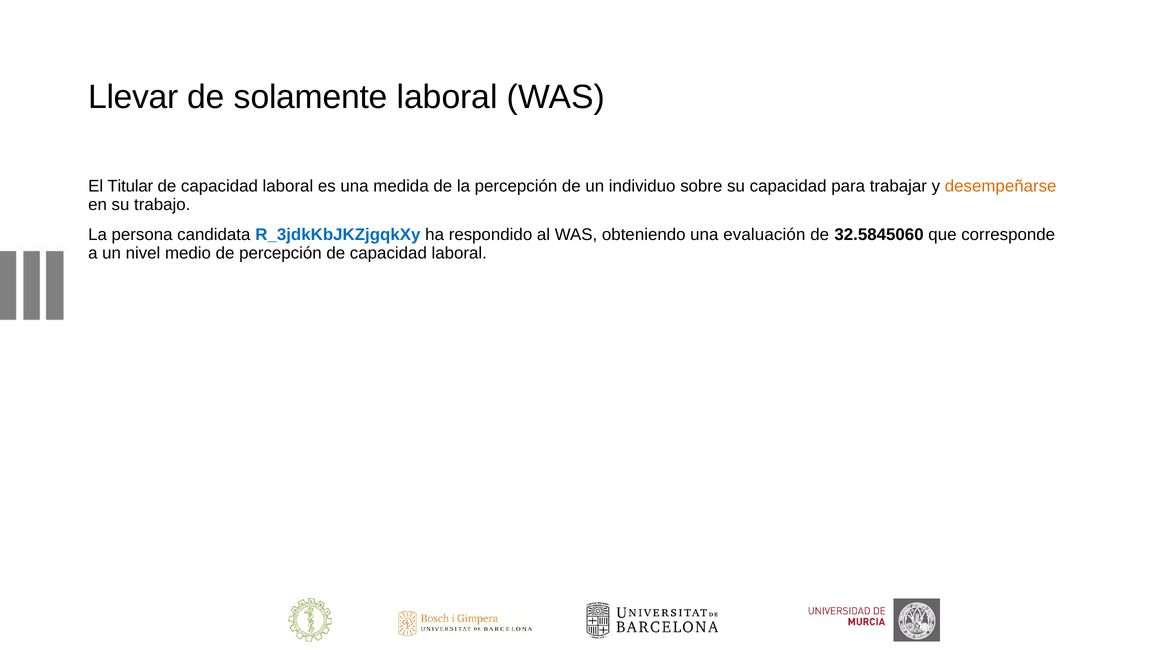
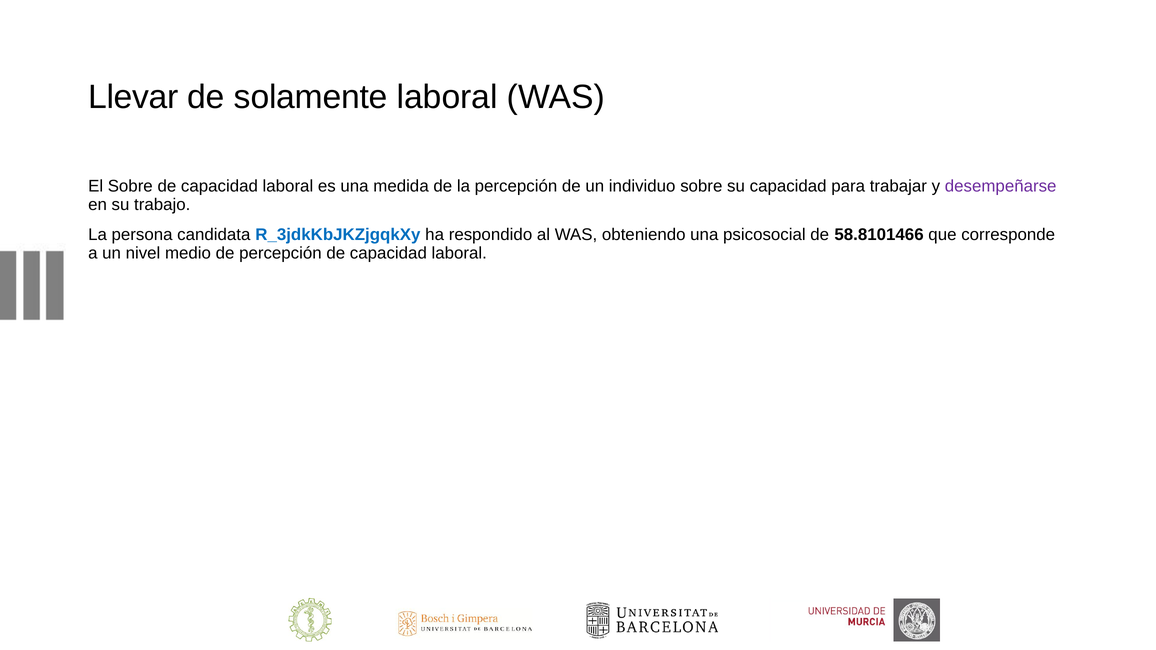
El Titular: Titular -> Sobre (130, 186)
desempeñarse colour: orange -> purple (1001, 186)
evaluación: evaluación -> psicosocial (764, 235)
32.5845060: 32.5845060 -> 58.8101466 (879, 235)
